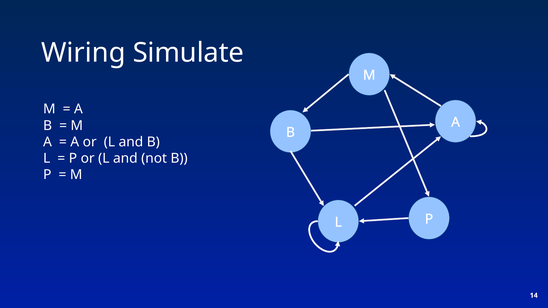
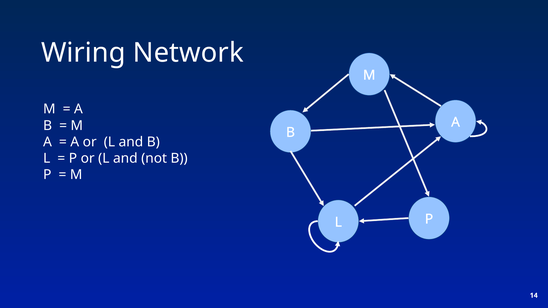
Simulate: Simulate -> Network (188, 53)
